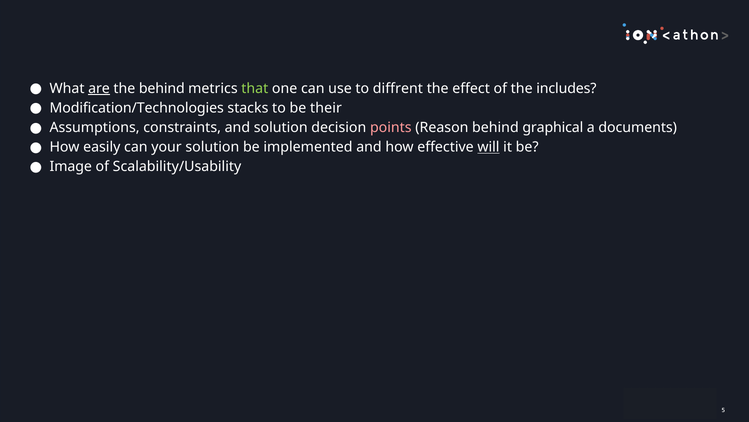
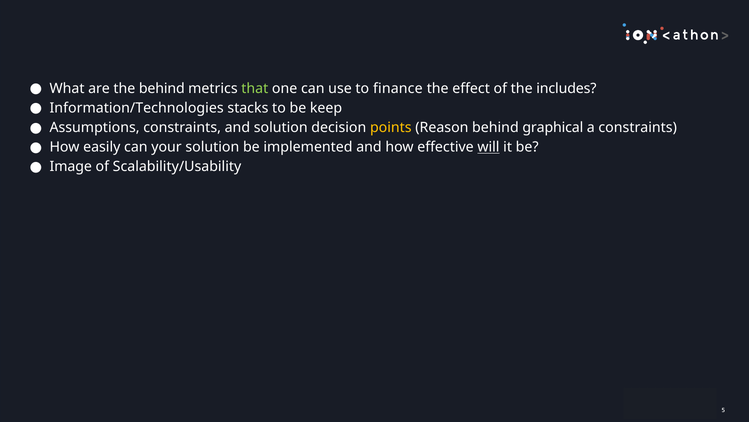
are underline: present -> none (99, 88)
diffrent: diffrent -> finance (398, 88)
Modification/Technologies: Modification/Technologies -> Information/Technologies (137, 108)
their: their -> keep (326, 108)
points colour: pink -> yellow (391, 127)
a documents: documents -> constraints (638, 127)
